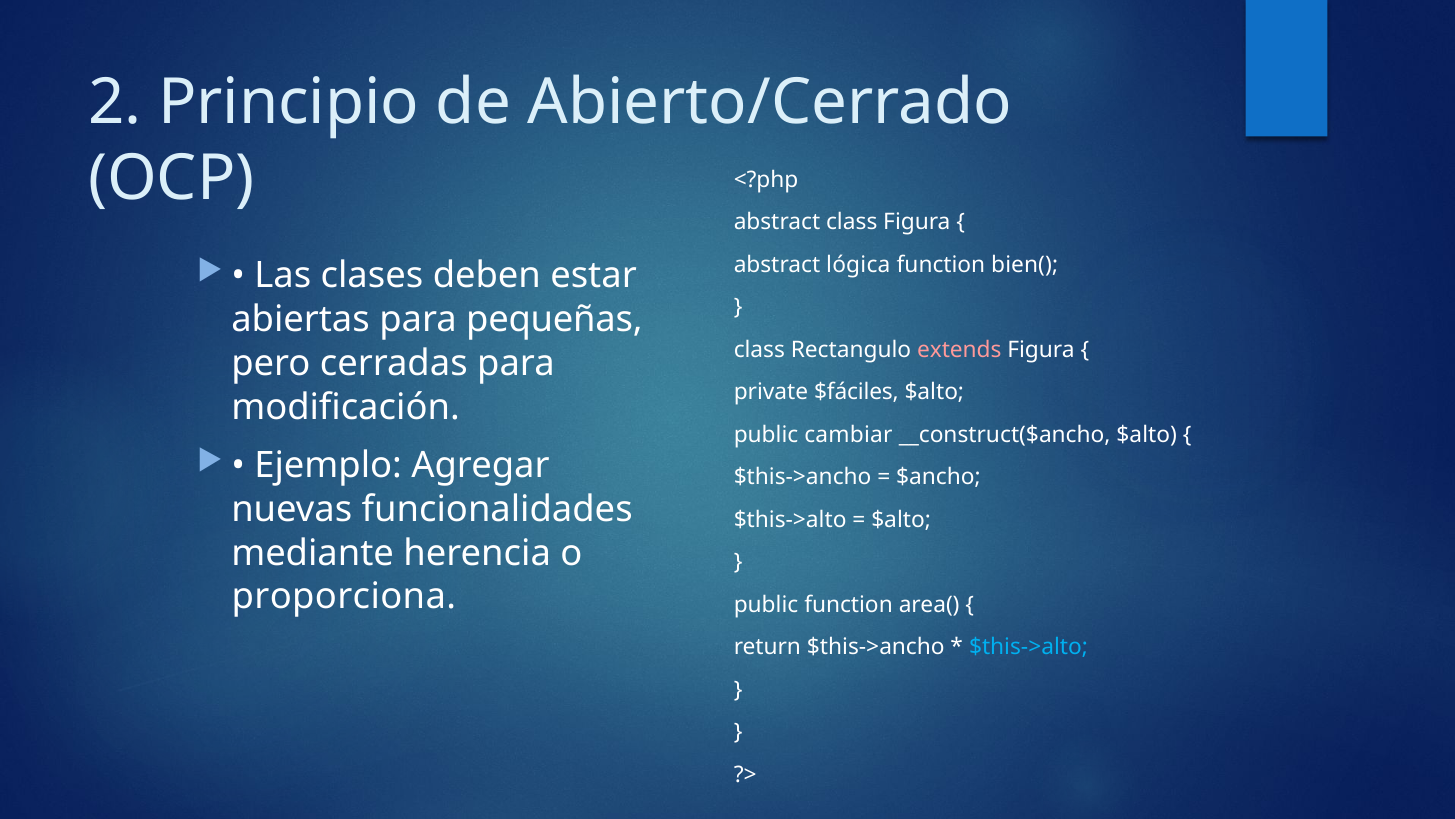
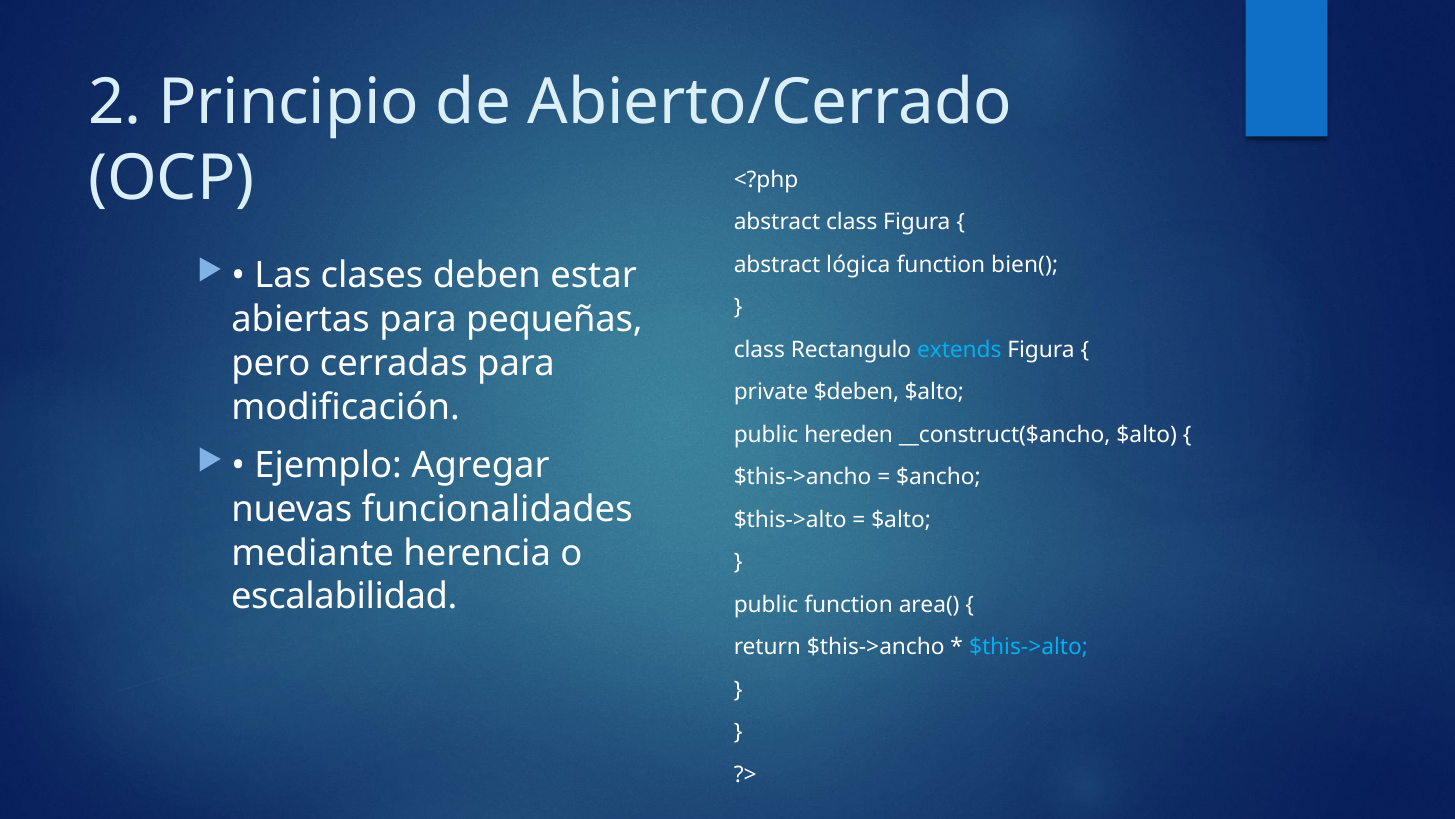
extends colour: pink -> light blue (959, 350)
$fáciles: $fáciles -> $deben (856, 392)
cambiar: cambiar -> hereden (849, 434)
proporciona: proporciona -> escalabilidad (344, 596)
